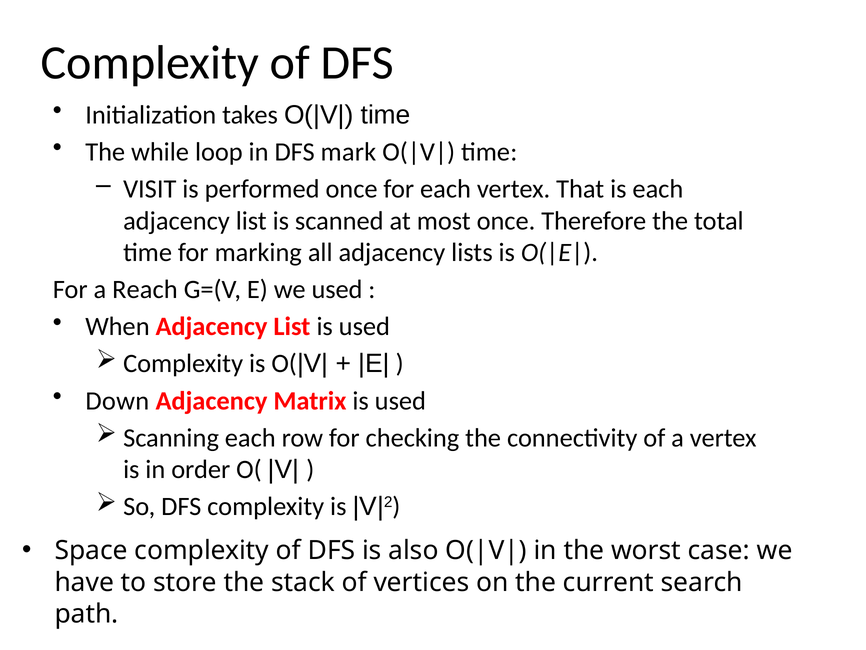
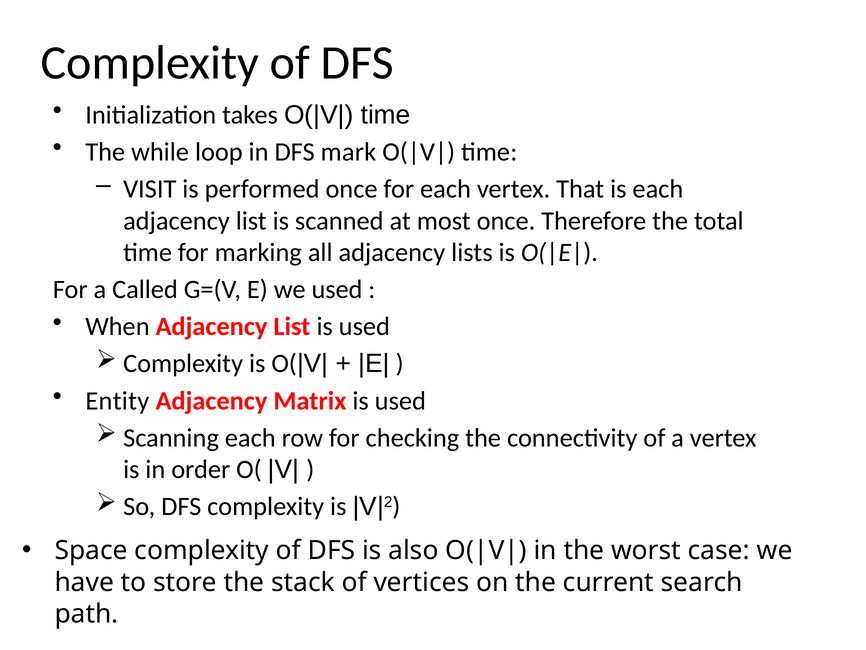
Reach: Reach -> Called (145, 289)
Down: Down -> Entity (117, 401)
